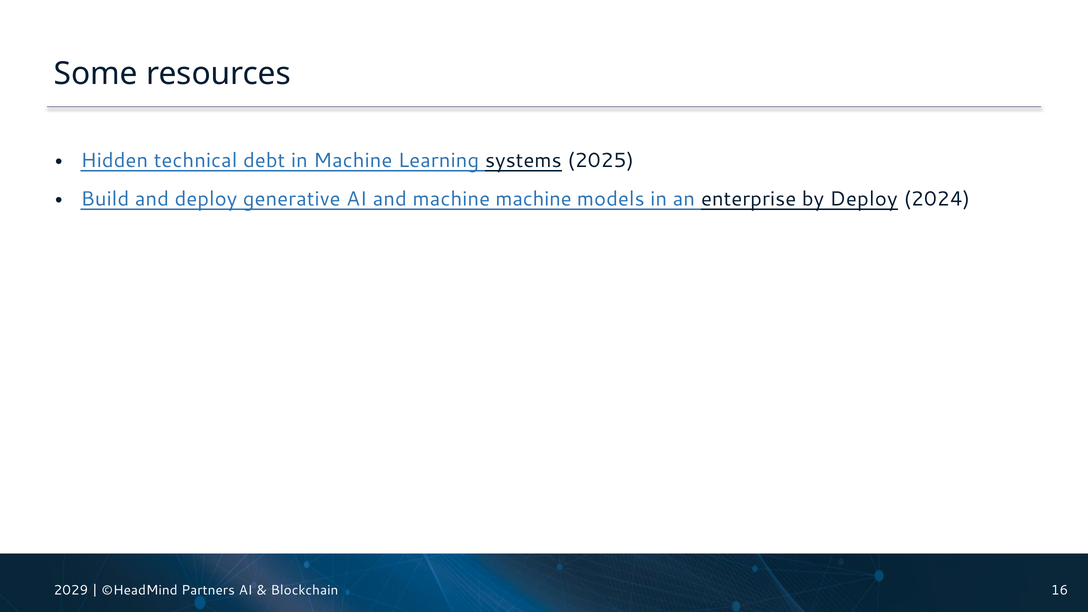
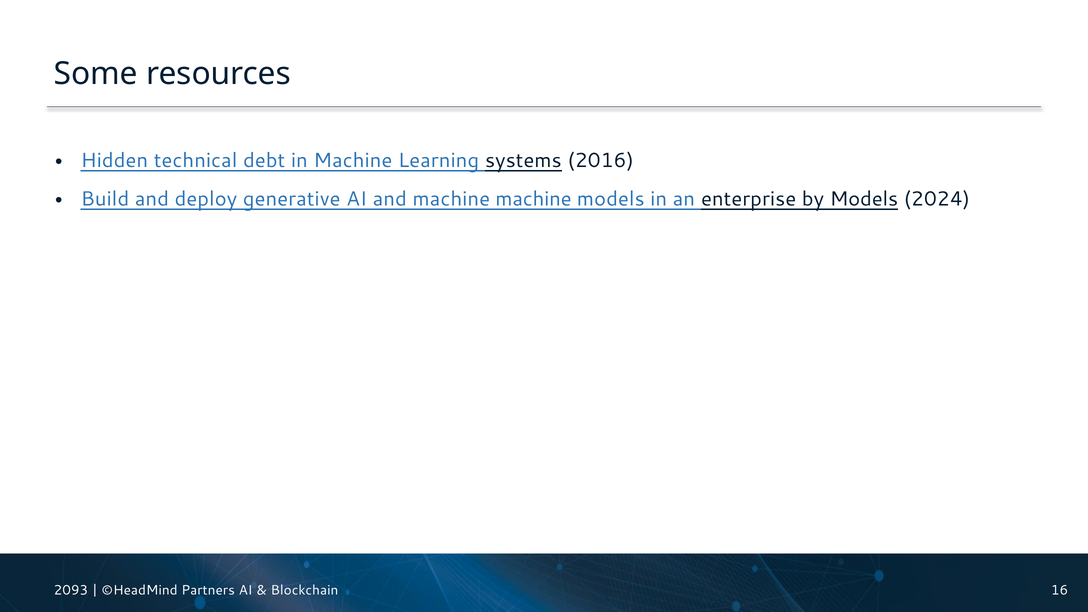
2025: 2025 -> 2016 (601, 161)
by Deploy: Deploy -> Models (864, 199)
2029: 2029 -> 2093 (71, 590)
